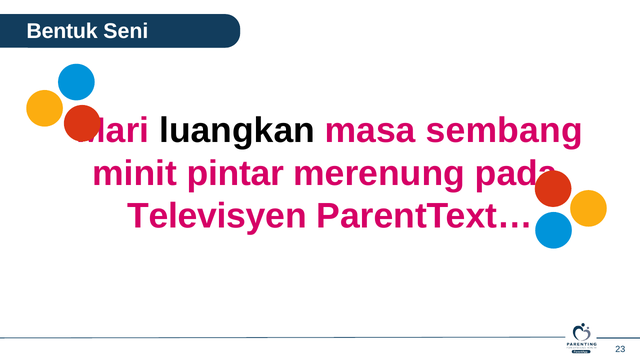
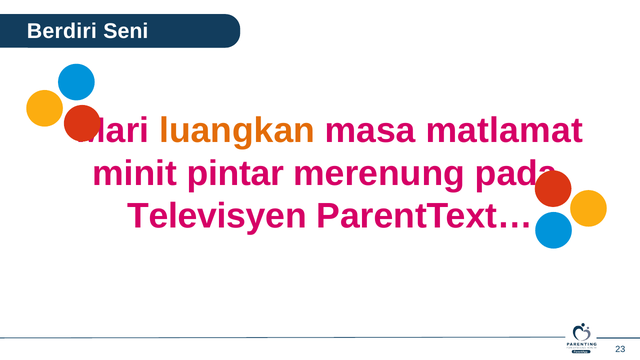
Bentuk: Bentuk -> Berdiri (62, 31)
luangkan colour: black -> orange (237, 131)
sembang: sembang -> matlamat (504, 131)
